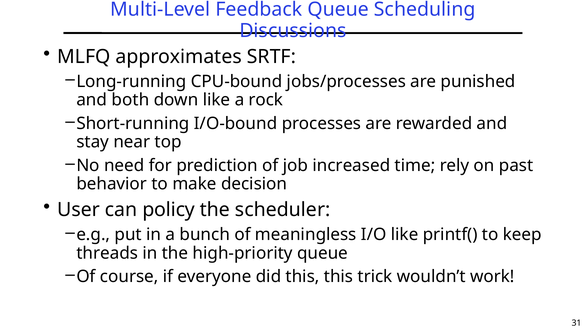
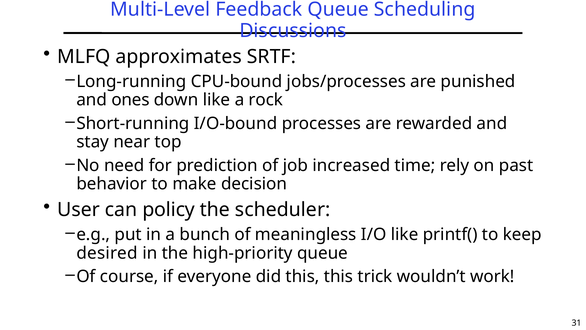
both: both -> ones (131, 100)
threads: threads -> desired (107, 253)
